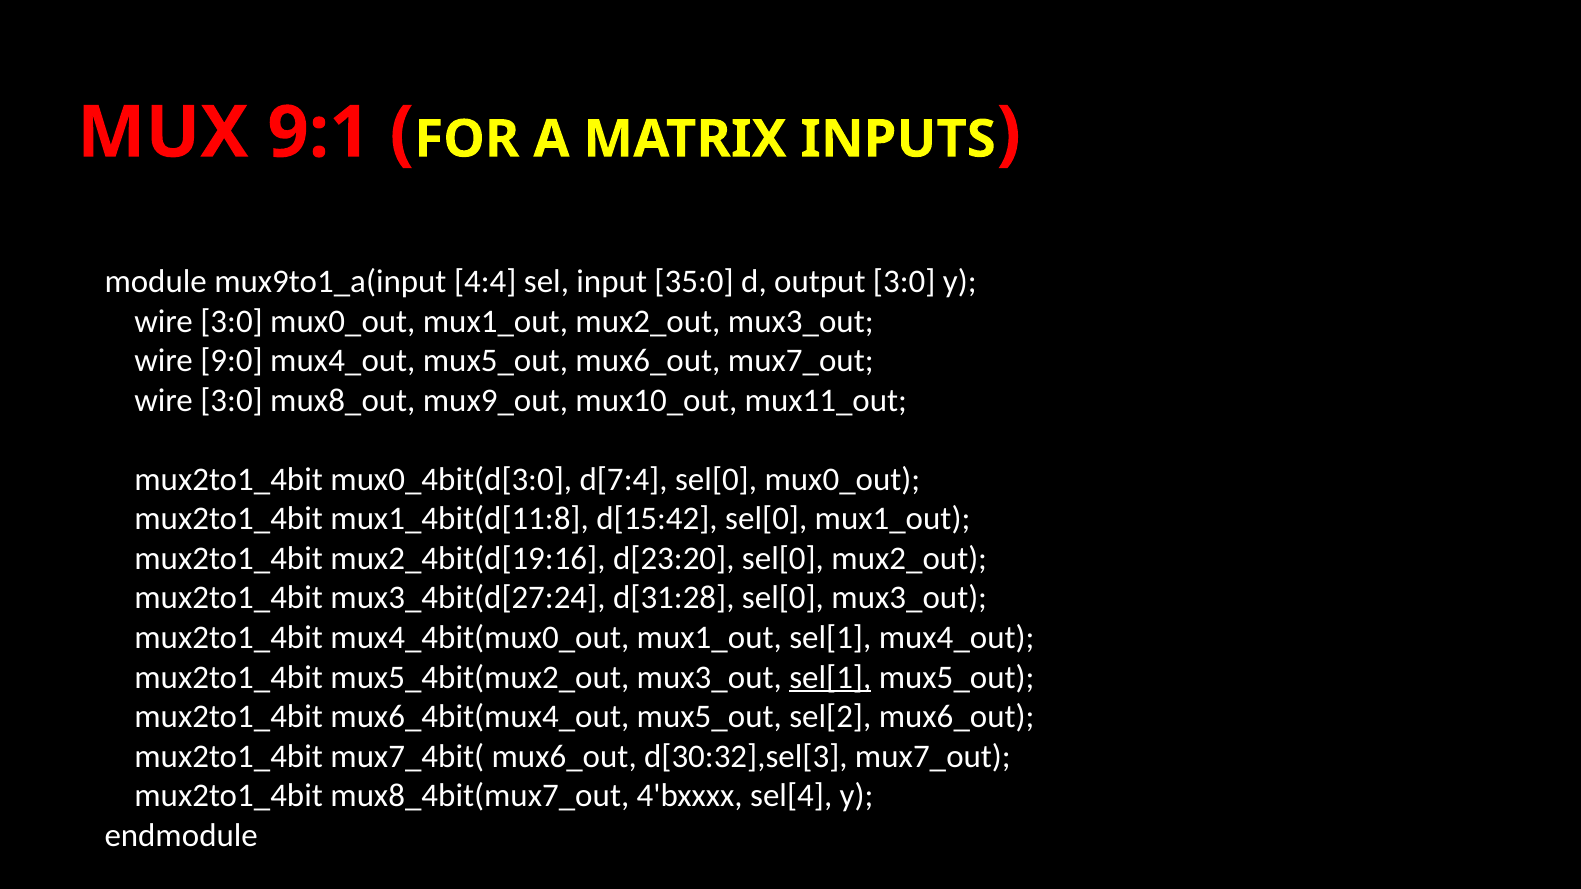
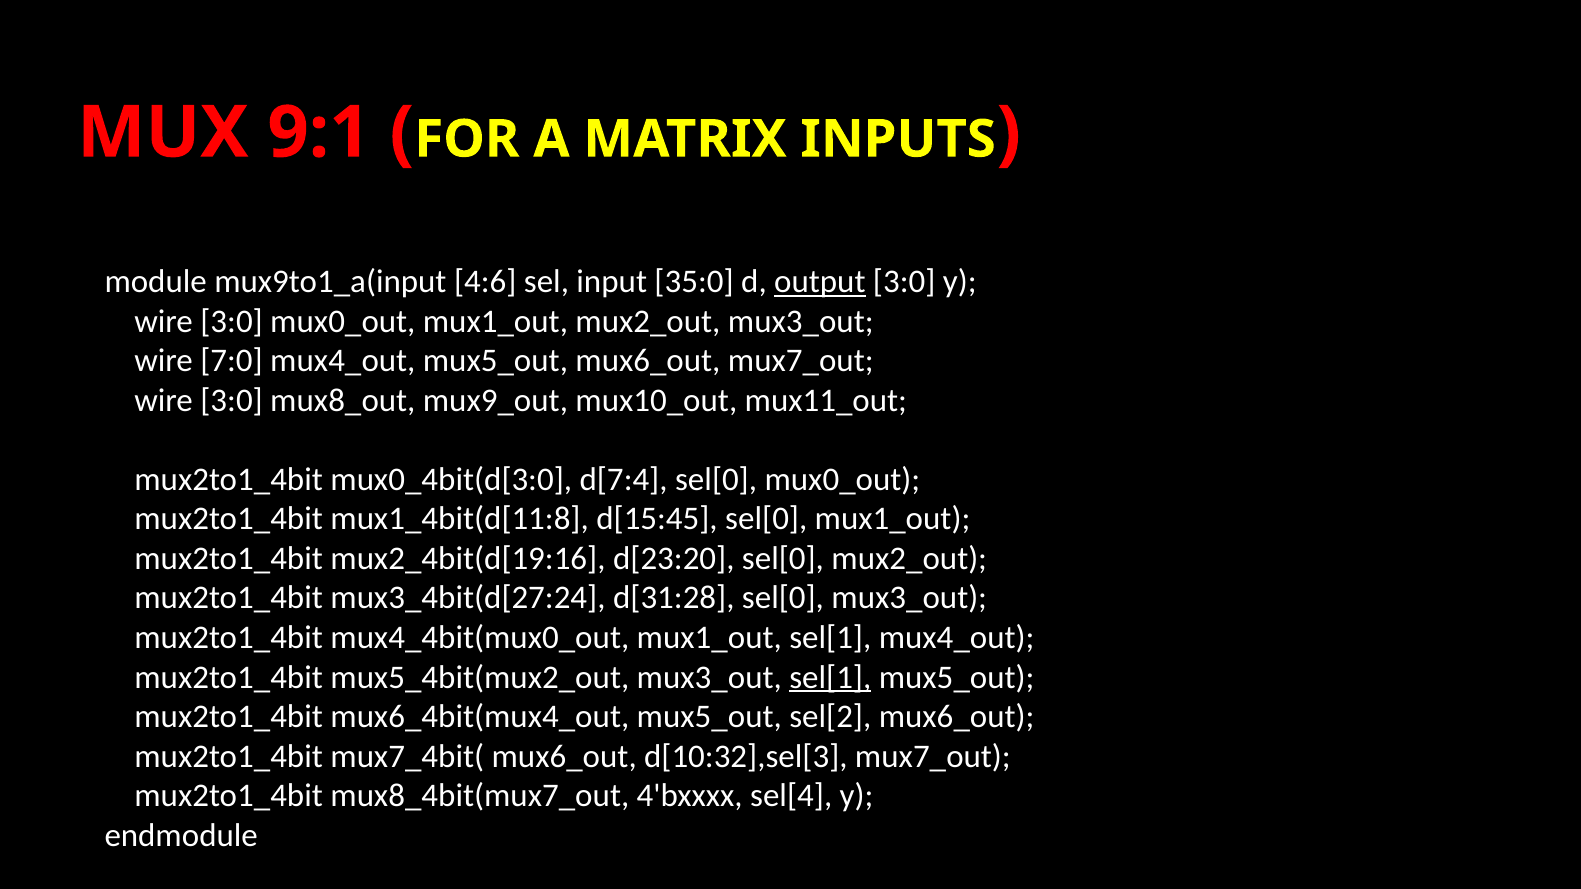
4:4: 4:4 -> 4:6 (485, 282)
output underline: none -> present (820, 282)
9:0: 9:0 -> 7:0 (232, 361)
d[15:42: d[15:42 -> d[15:45 (657, 519)
d[30:32],sel[3: d[30:32],sel[3 -> d[10:32],sel[3 (746, 756)
